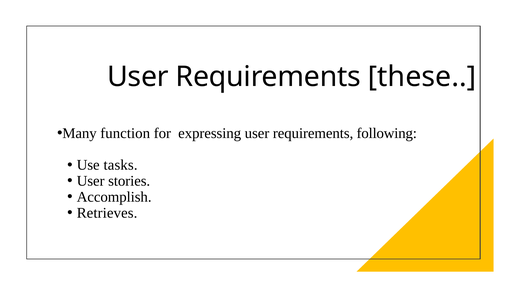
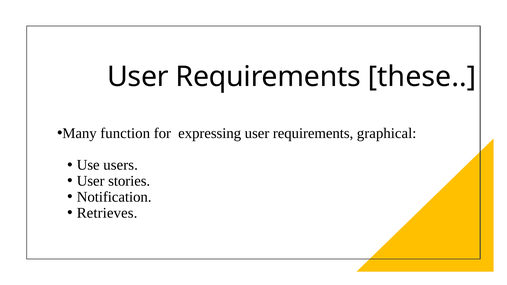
following: following -> graphical (387, 133)
tasks: tasks -> users (121, 165)
Accomplish: Accomplish -> Notification (114, 197)
